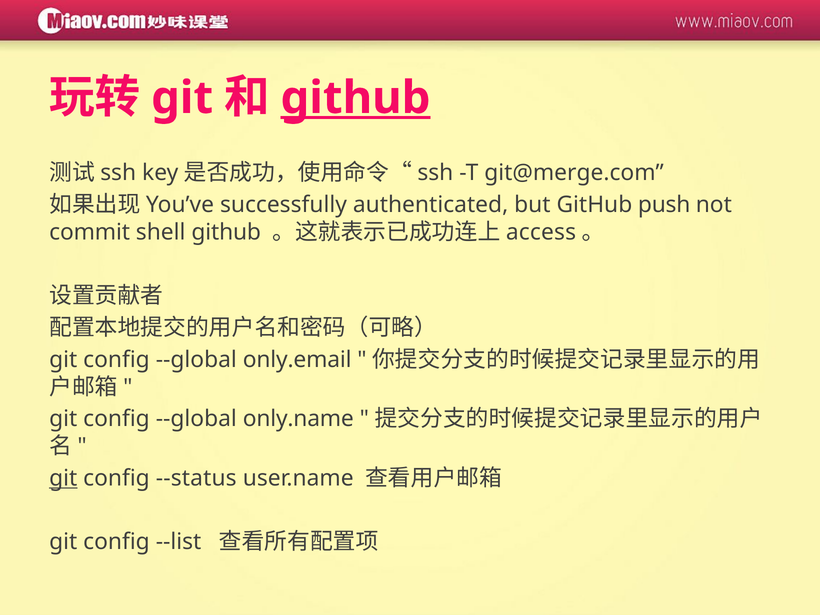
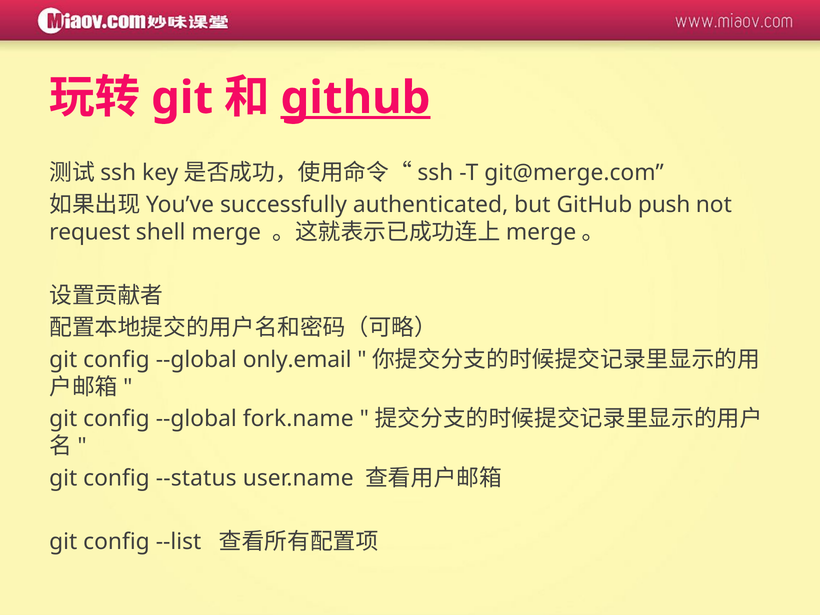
commit: commit -> request (90, 232)
shell github: github -> merge (226, 232)
access: access -> merge (541, 232)
only.name: only.name -> fork.name (298, 419)
git underline: present -> none (63, 478)
